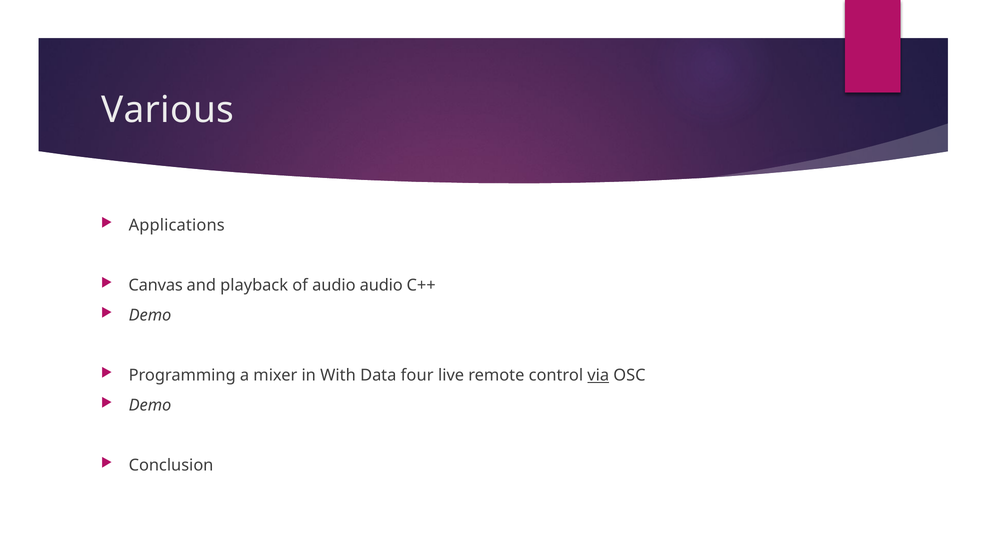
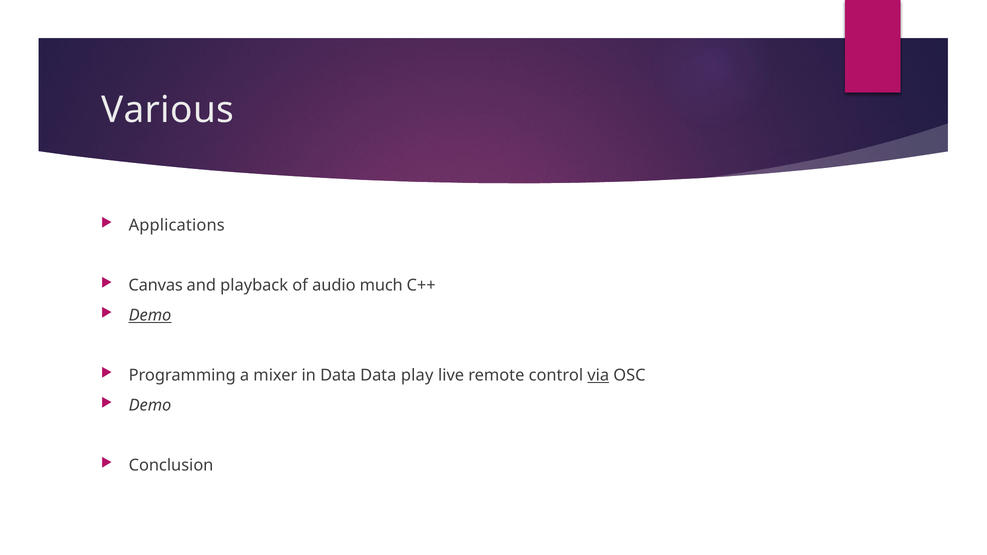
audio audio: audio -> much (381, 286)
Demo underline: none -> present (150, 316)
in With: With -> Data (338, 376)
four: four -> play (417, 376)
